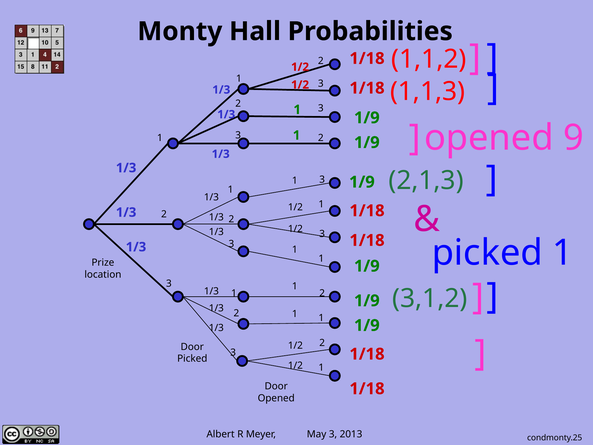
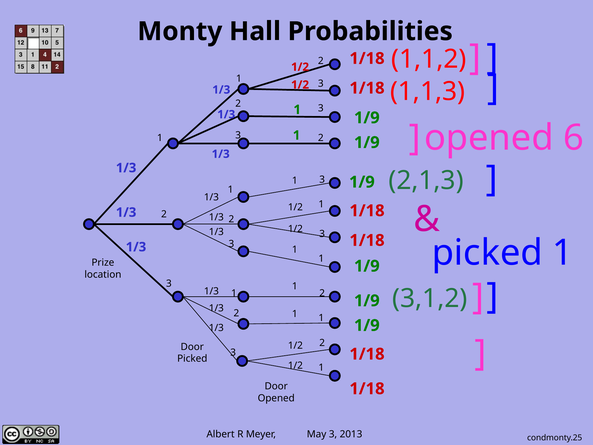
9: 9 -> 6 (574, 138)
